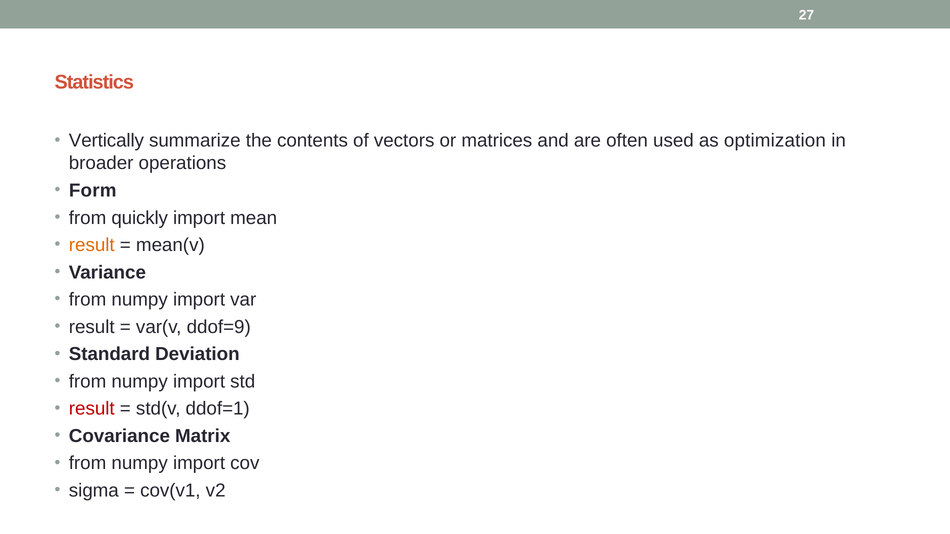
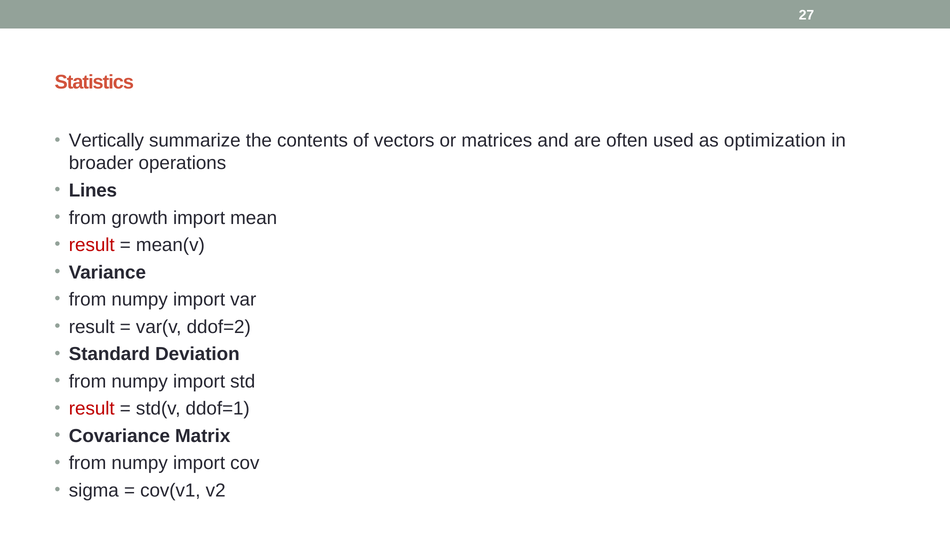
Form: Form -> Lines (93, 191)
quickly: quickly -> growth (140, 218)
result colour: orange -> red (92, 245)
ddof=9: ddof=9 -> ddof=2 (219, 327)
